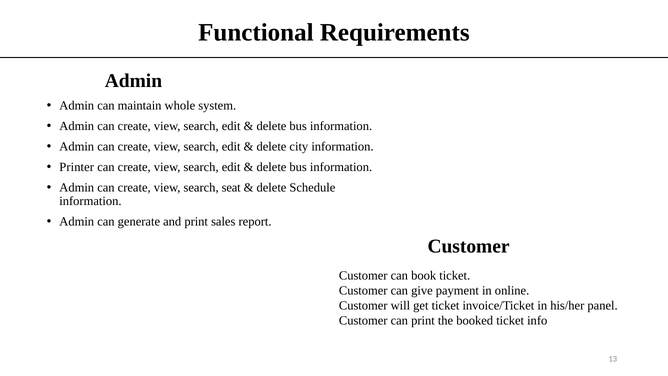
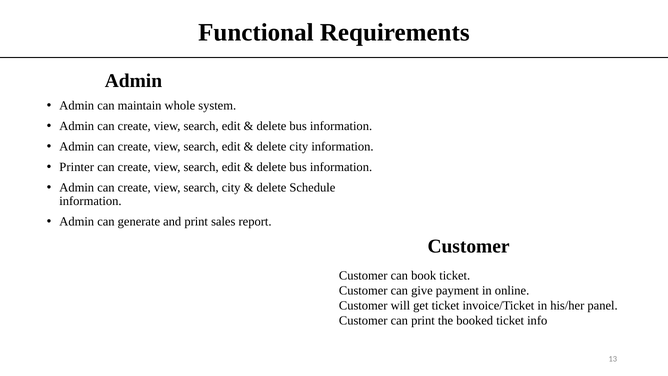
search seat: seat -> city (231, 188)
